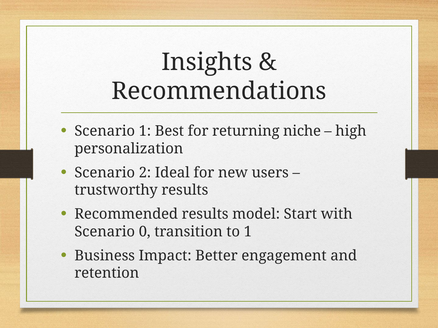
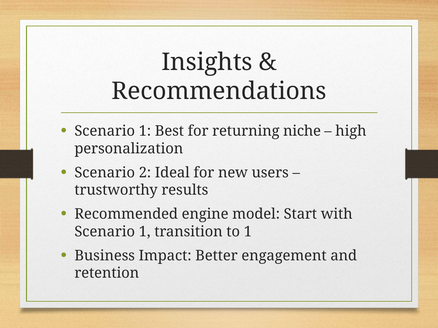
Recommended results: results -> engine (205, 214)
0: 0 -> 1 (145, 232)
